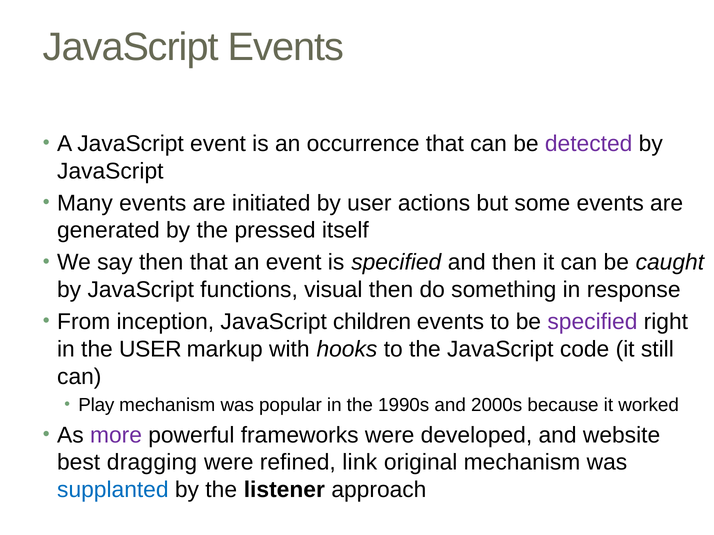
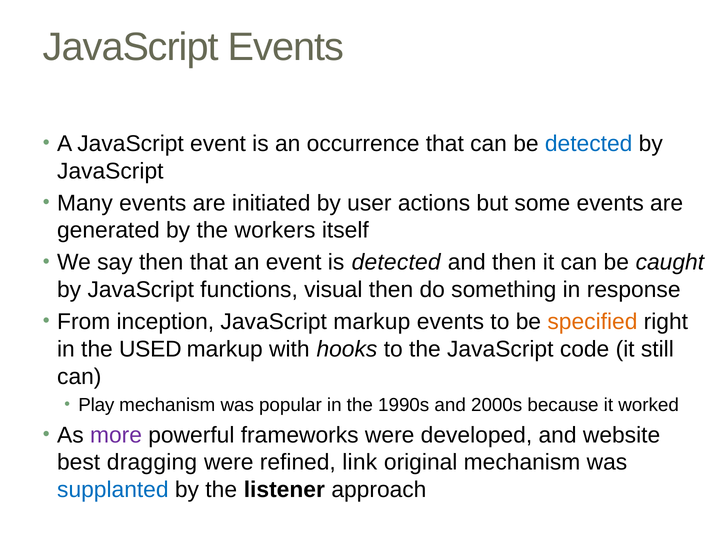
detected colour: purple -> blue (589, 144)
pressed: pressed -> workers (275, 231)
is specified: specified -> detected (396, 263)
JavaScript children: children -> markup (372, 322)
specified colour: purple -> orange (592, 322)
the USER: USER -> USED (150, 350)
